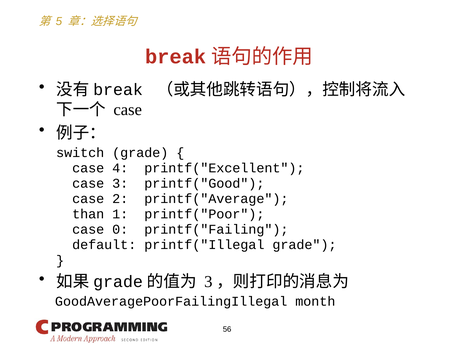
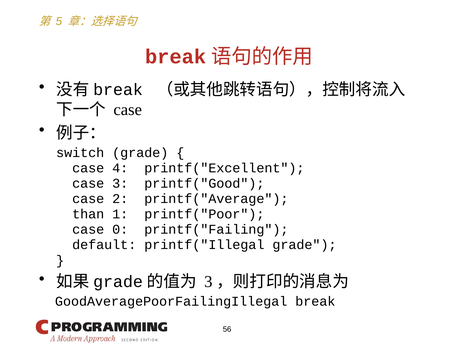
month: month -> break (315, 301)
